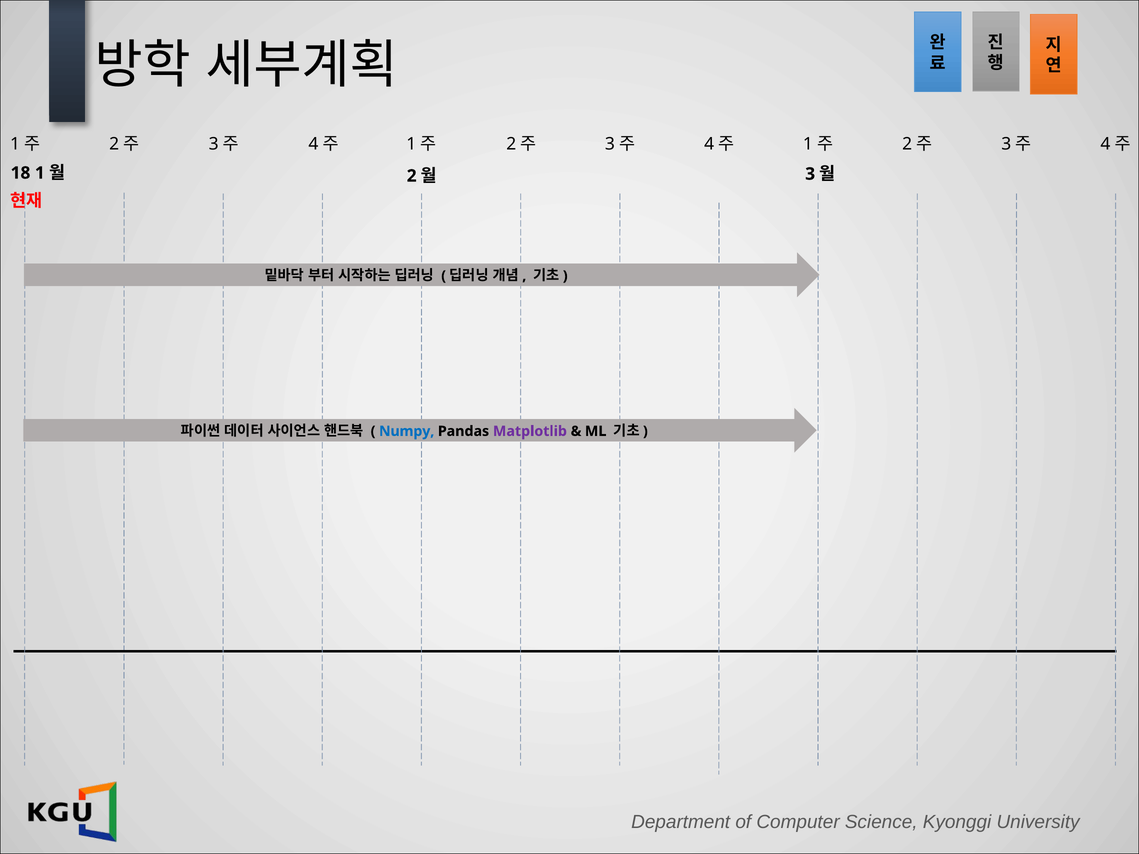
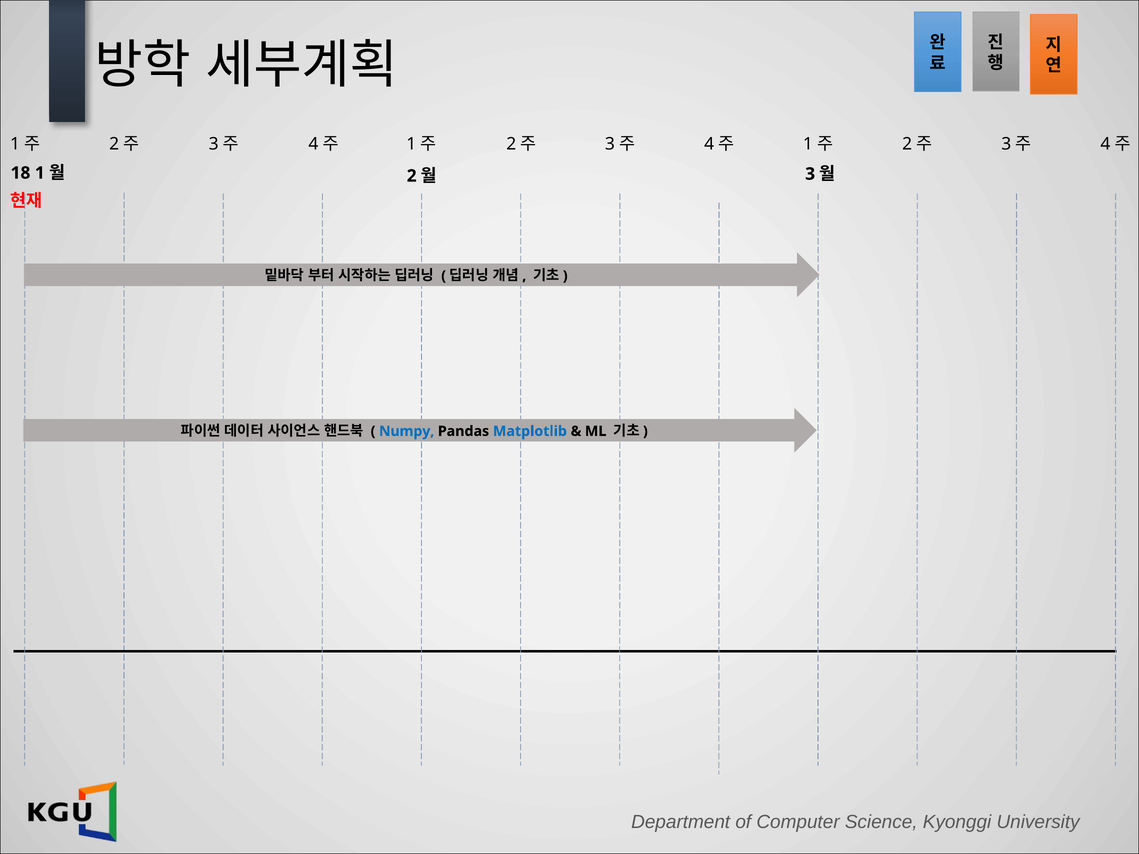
Matplotlib colour: purple -> blue (530, 431)
